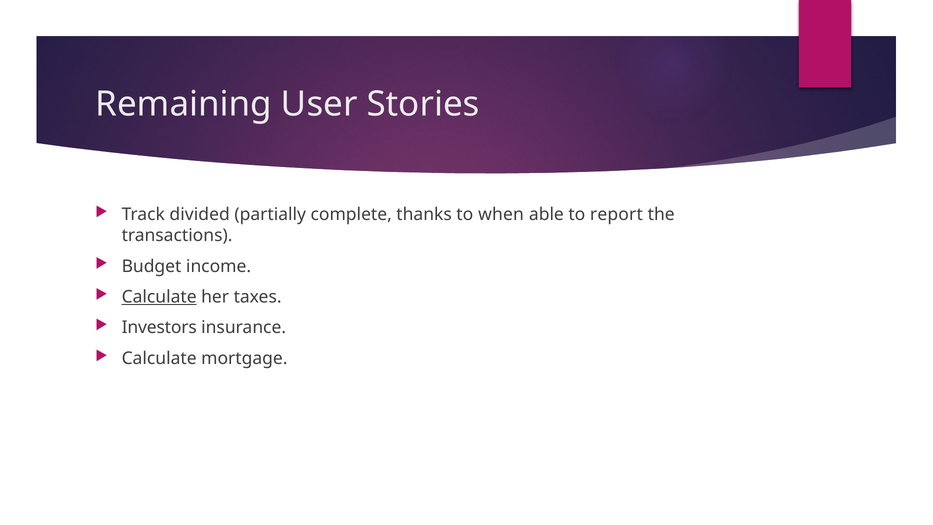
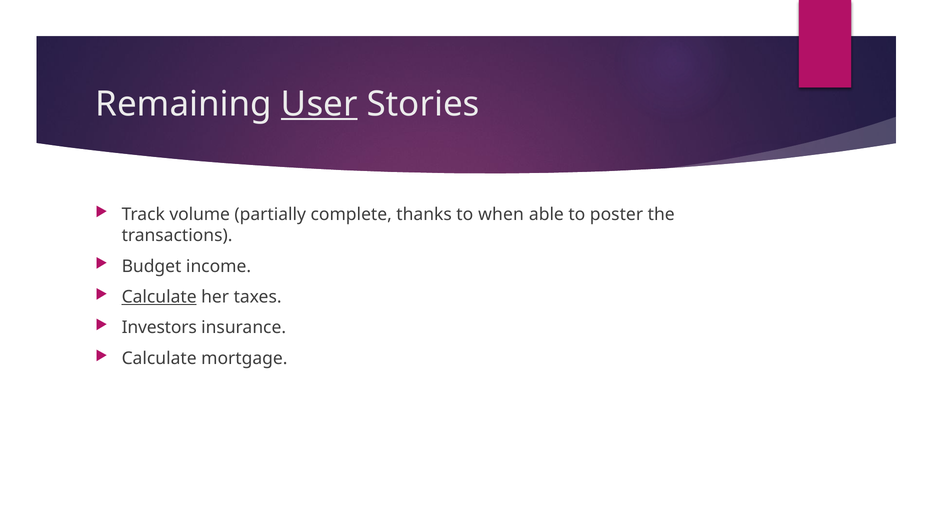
User underline: none -> present (319, 104)
divided: divided -> volume (200, 214)
report: report -> poster (616, 214)
